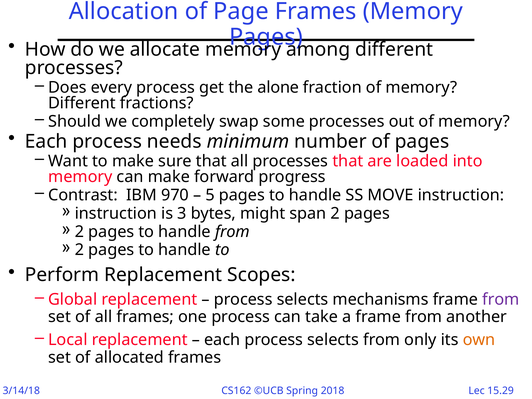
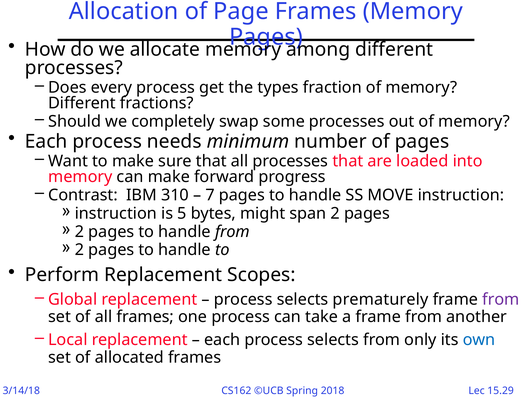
alone: alone -> types (278, 88)
970: 970 -> 310 (175, 195)
5: 5 -> 7 (210, 195)
3: 3 -> 5 (182, 213)
mechanisms: mechanisms -> prematurely (380, 299)
own colour: orange -> blue (479, 340)
